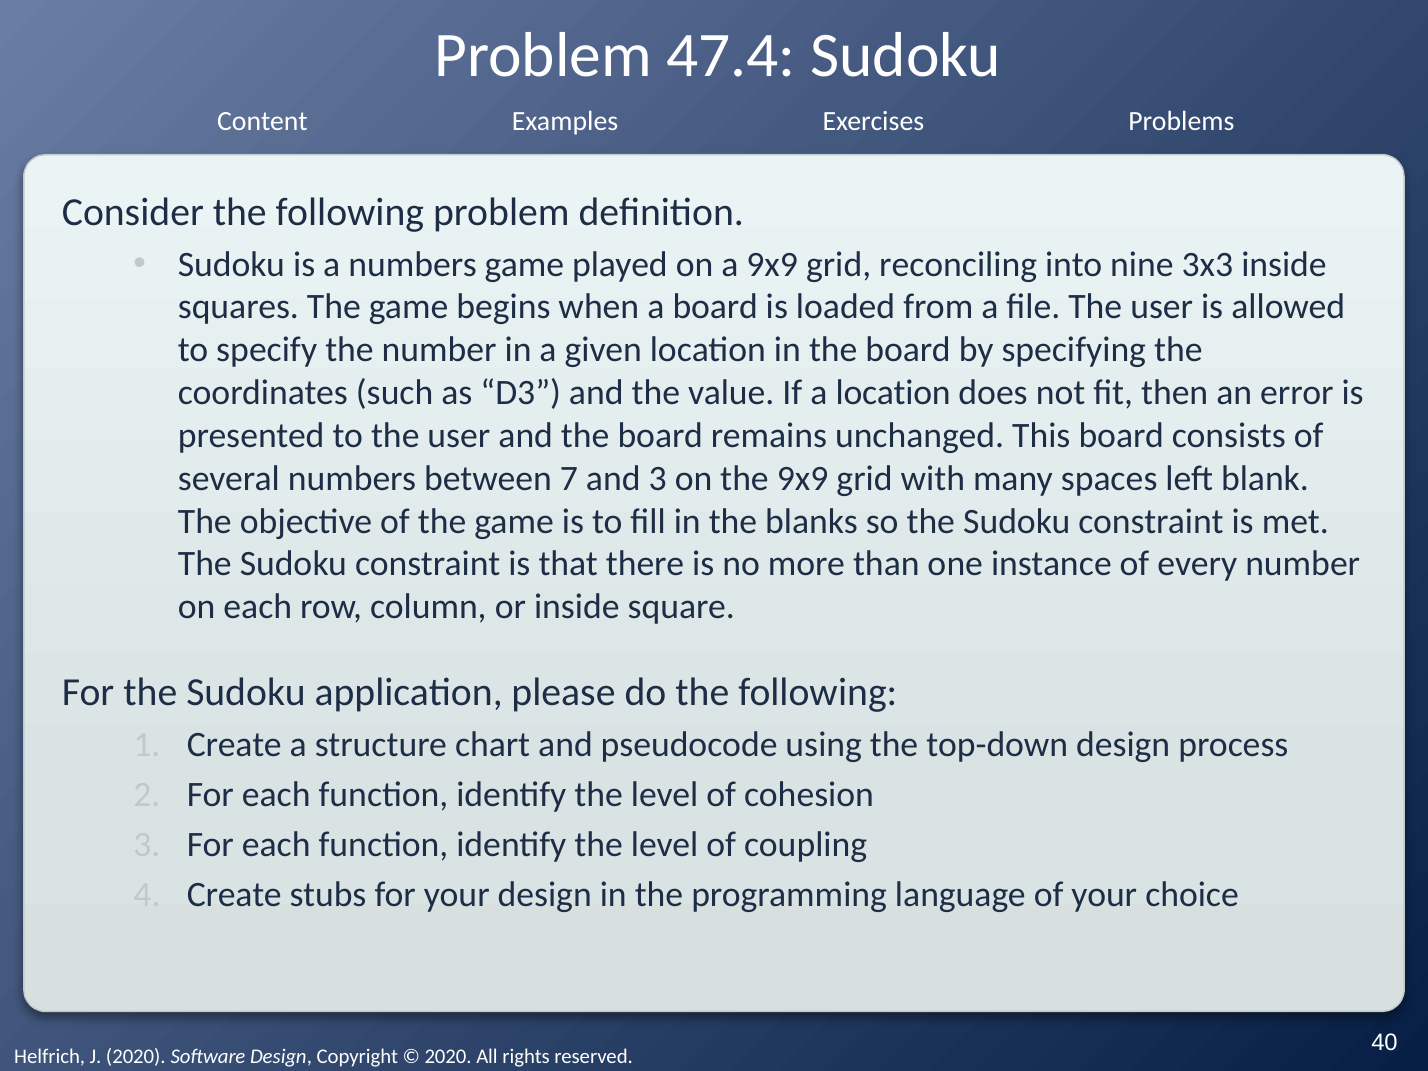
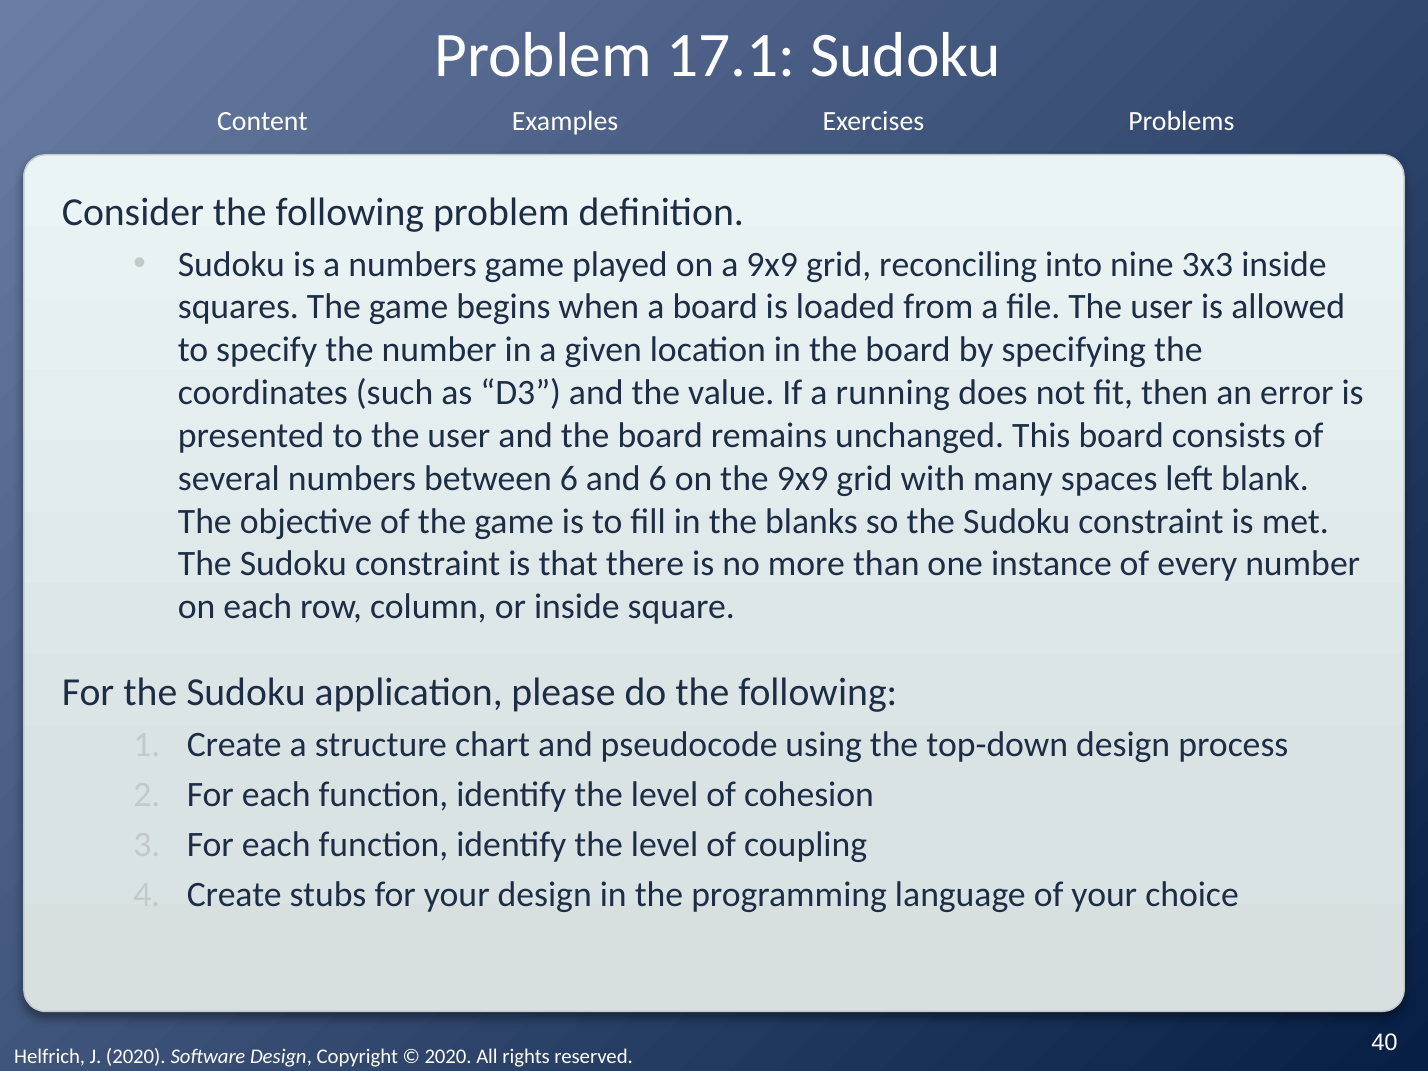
47.4: 47.4 -> 17.1 (731, 56)
a location: location -> running (893, 393)
between 7: 7 -> 6 (569, 479)
and 3: 3 -> 6 (658, 479)
